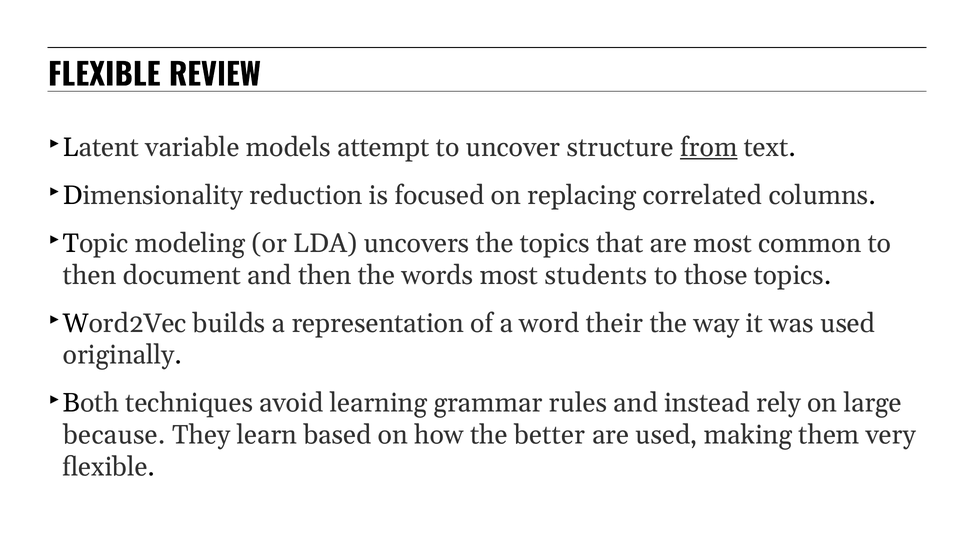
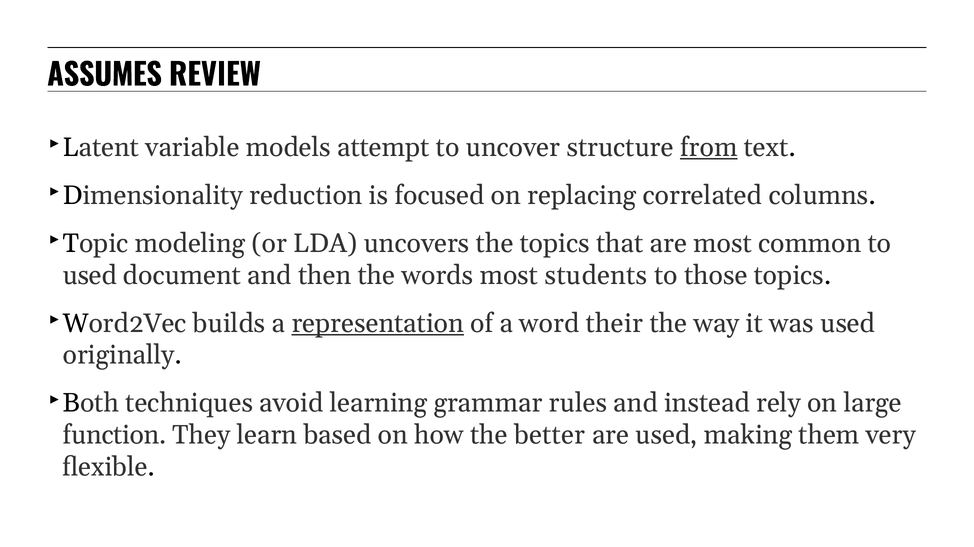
FLEXIBLE: FLEXIBLE -> ASSUMES (105, 76)
then: then -> used (90, 275)
representation underline: none -> present (378, 323)
because: because -> function (115, 435)
